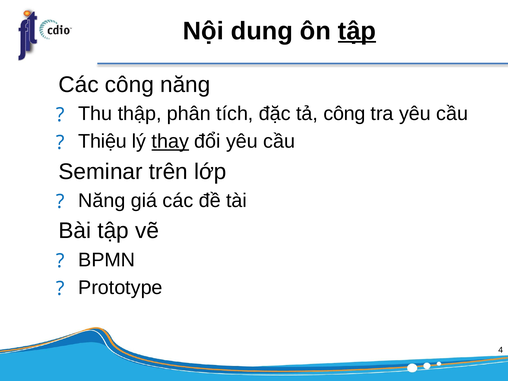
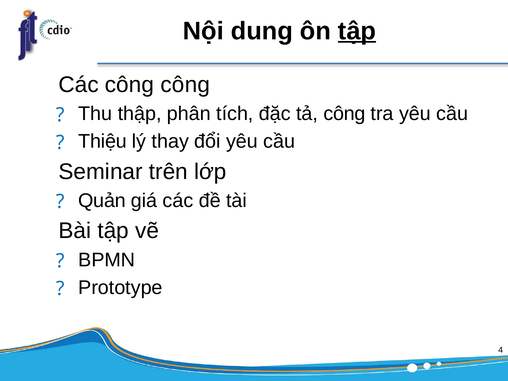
công năng: năng -> công (185, 85)
thay underline: present -> none (170, 141)
Năng: Năng -> Quản (102, 201)
